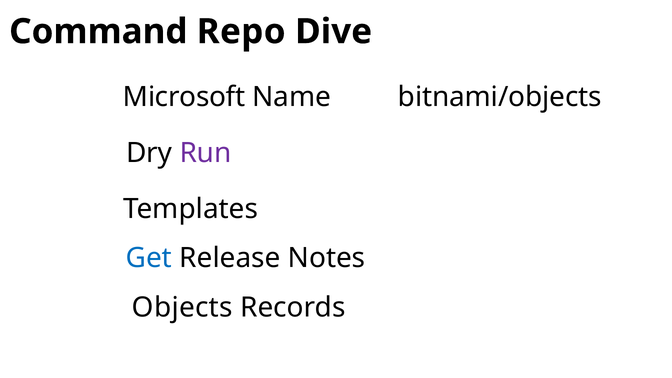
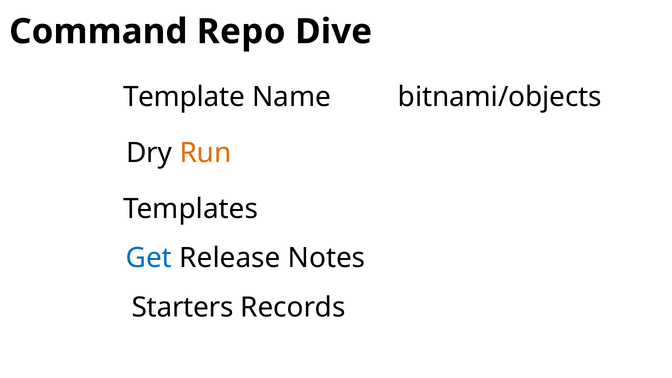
Microsoft: Microsoft -> Template (184, 97)
Run colour: purple -> orange (206, 153)
Objects: Objects -> Starters (183, 307)
